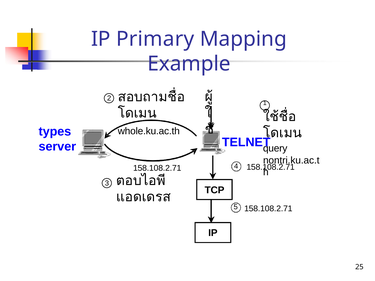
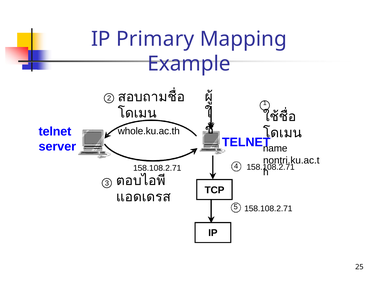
types: types -> telnet (55, 132)
query: query -> name (275, 149)
